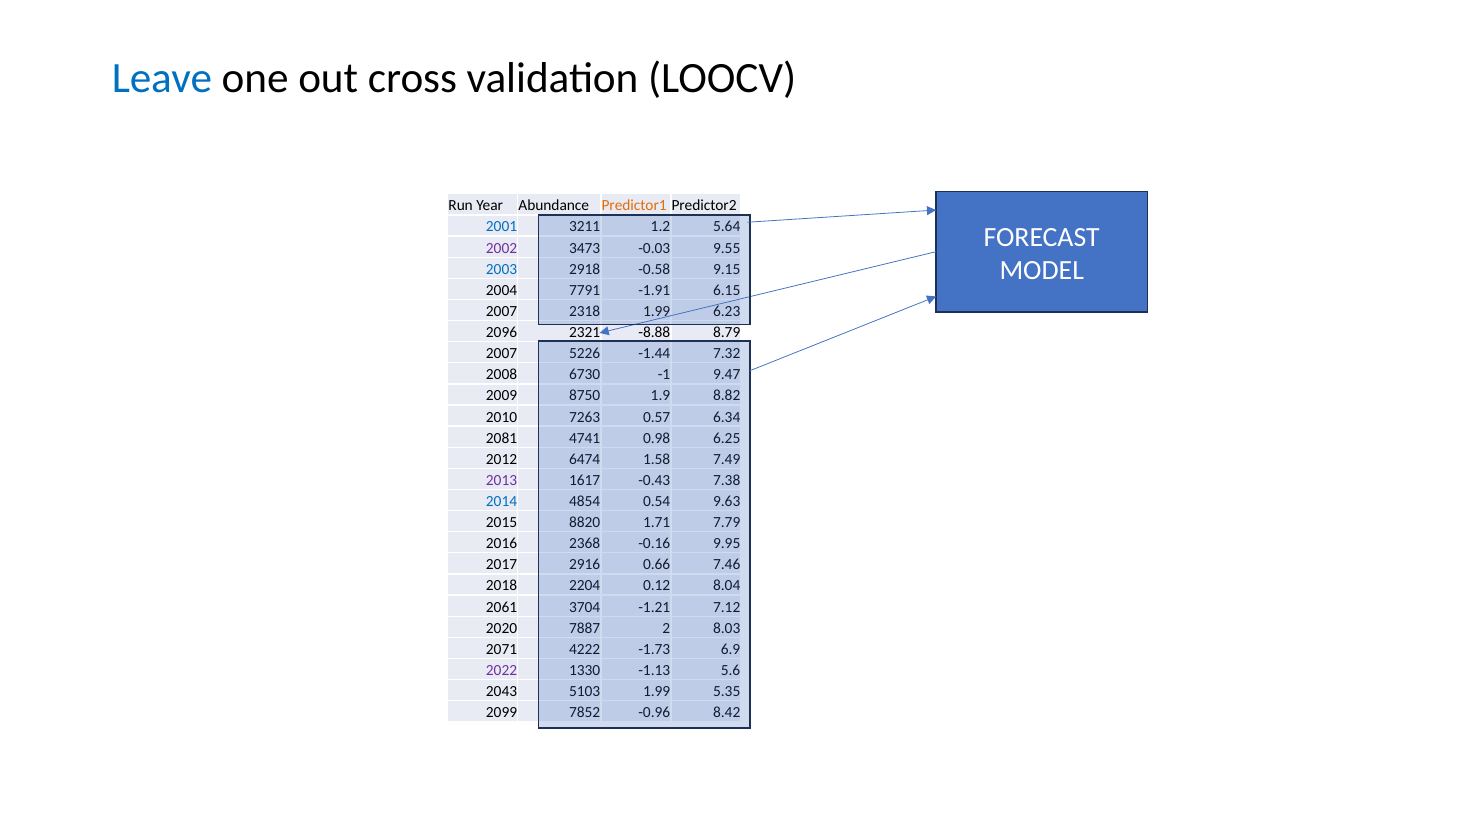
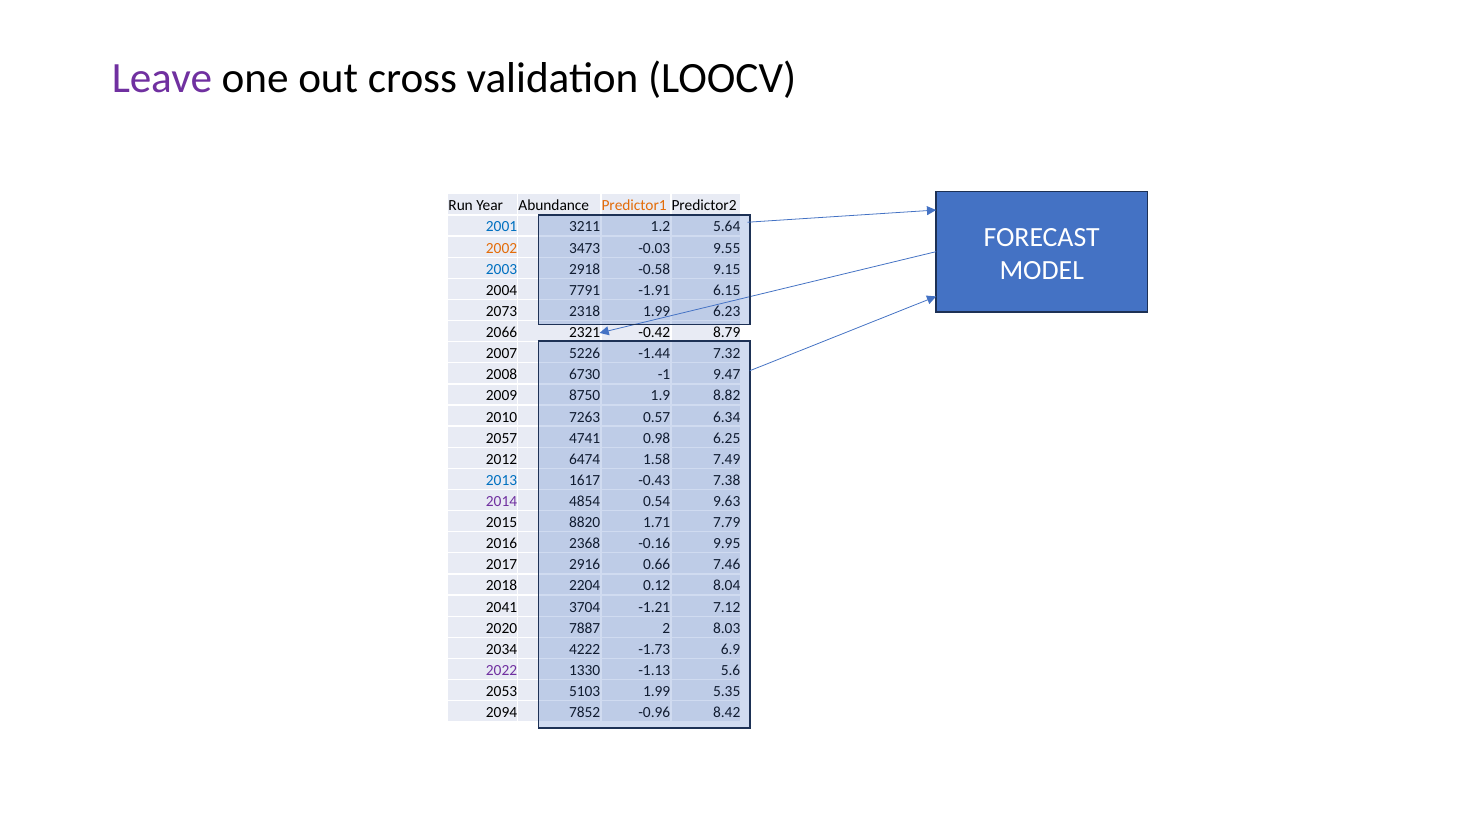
Leave colour: blue -> purple (162, 78)
2002 colour: purple -> orange (502, 248)
2007: 2007 -> 2073 (502, 312)
2096: 2096 -> 2066 (502, 333)
-8.88: -8.88 -> -0.42 (654, 333)
2081: 2081 -> 2057 (502, 438)
2013 colour: purple -> blue (502, 481)
2014 colour: blue -> purple (502, 502)
2061: 2061 -> 2041 (502, 607)
2071: 2071 -> 2034 (502, 650)
2043: 2043 -> 2053 (502, 692)
2099: 2099 -> 2094 (502, 713)
